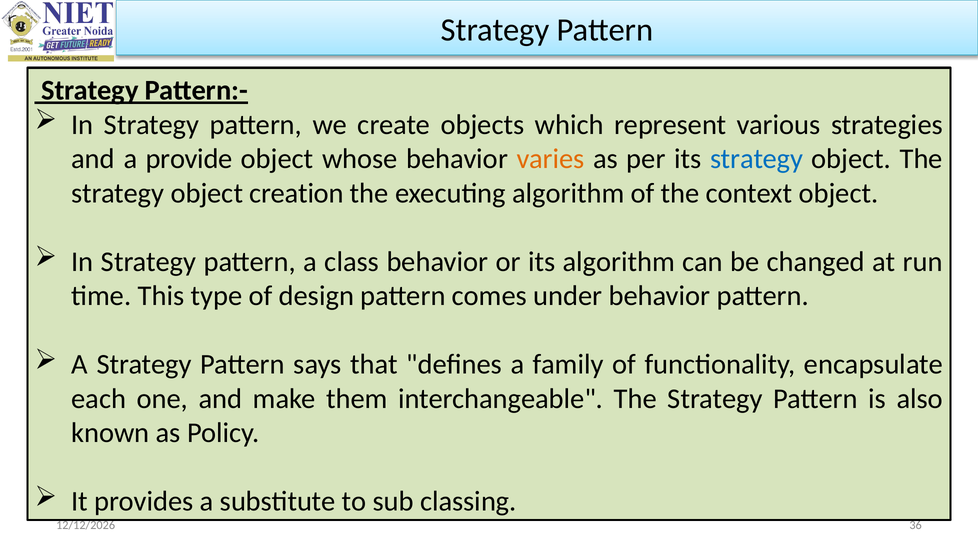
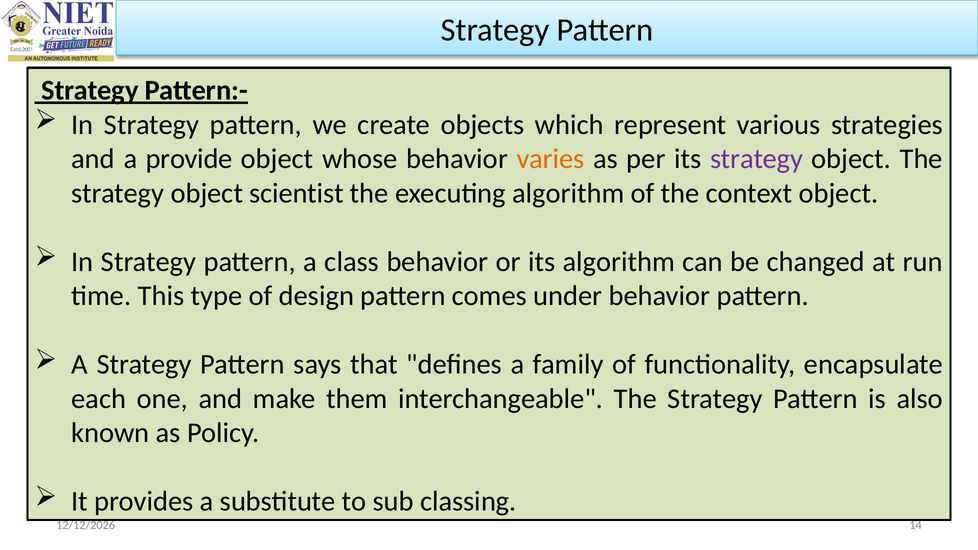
strategy colour: blue -> purple (756, 159)
creation: creation -> scientist (297, 193)
36: 36 -> 14 (916, 525)
